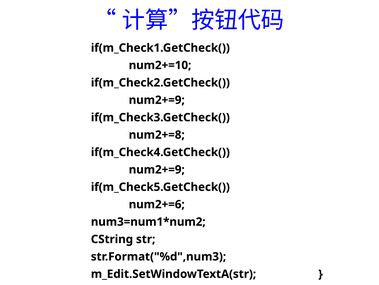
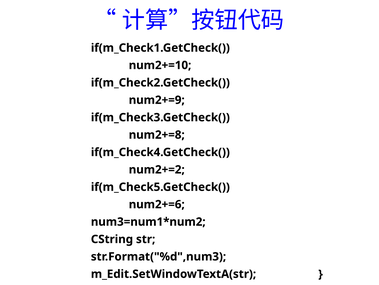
num2+=9: num2+=9 -> num2+=2 (157, 169)
